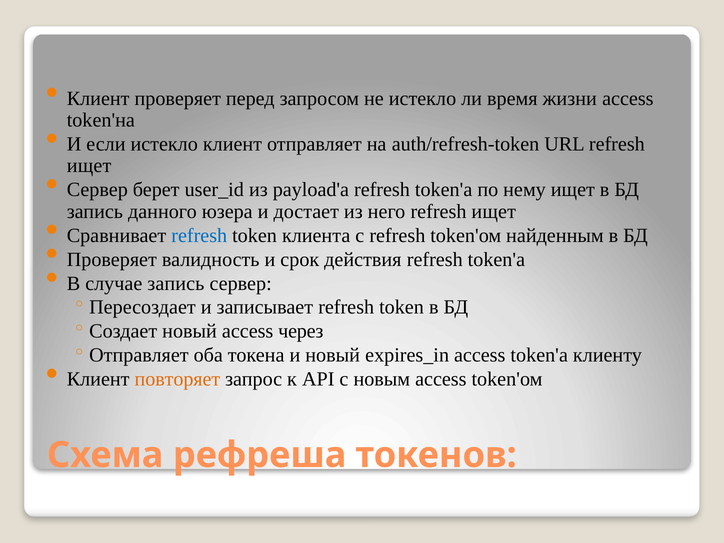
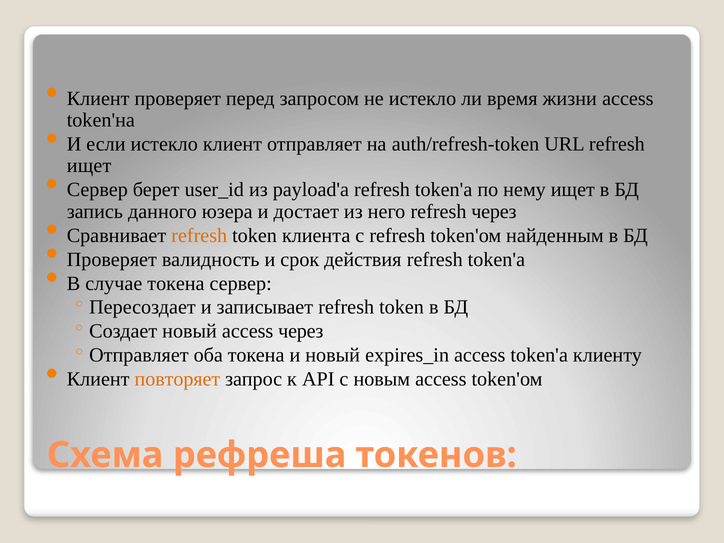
него refresh ищет: ищет -> через (494, 211)
refresh colour: blue -> orange (199, 235)
случае запись: запись -> токена (176, 283)
